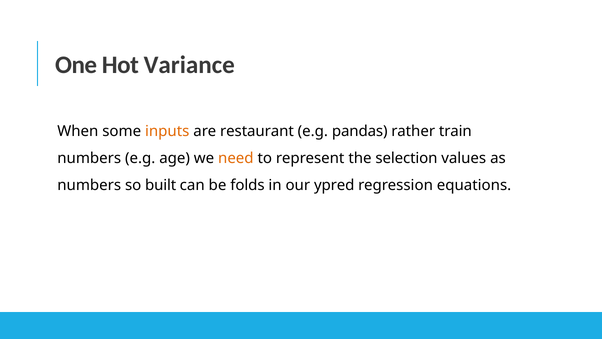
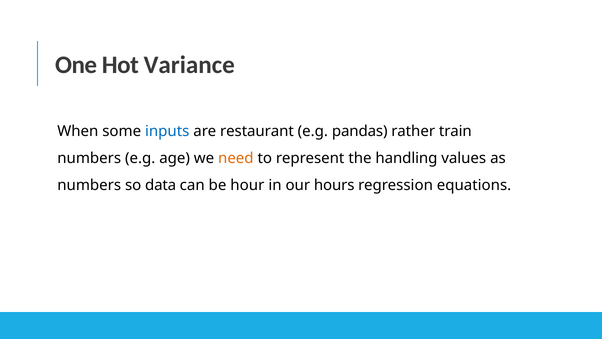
inputs colour: orange -> blue (167, 131)
selection: selection -> handling (406, 158)
built: built -> data (161, 185)
folds: folds -> hour (247, 185)
ypred: ypred -> hours (334, 185)
